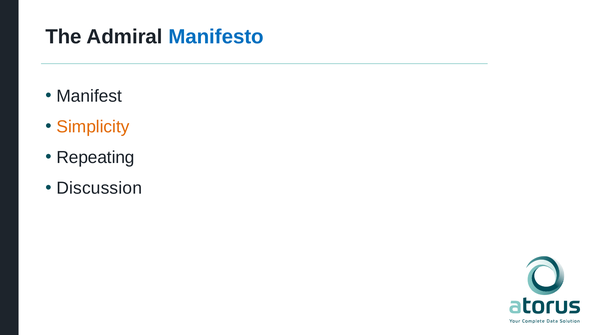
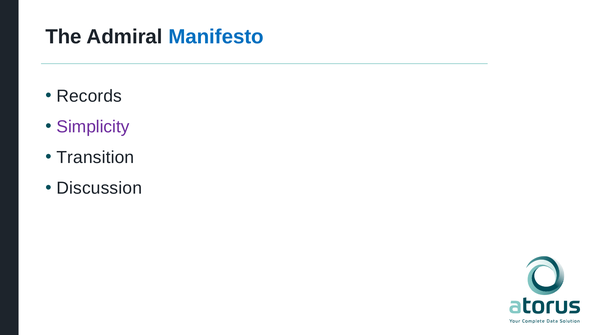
Manifest: Manifest -> Records (89, 96)
Simplicity colour: orange -> purple (93, 127)
Repeating: Repeating -> Transition (95, 157)
